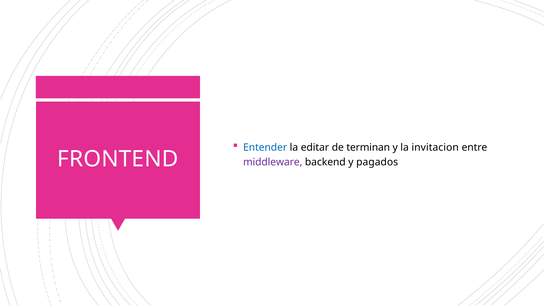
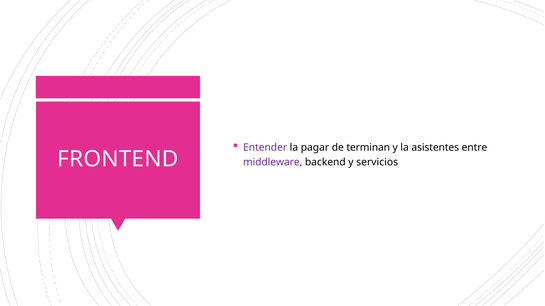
Entender colour: blue -> purple (265, 148)
editar: editar -> pagar (315, 148)
invitacion: invitacion -> asistentes (435, 148)
pagados: pagados -> servicios (377, 162)
